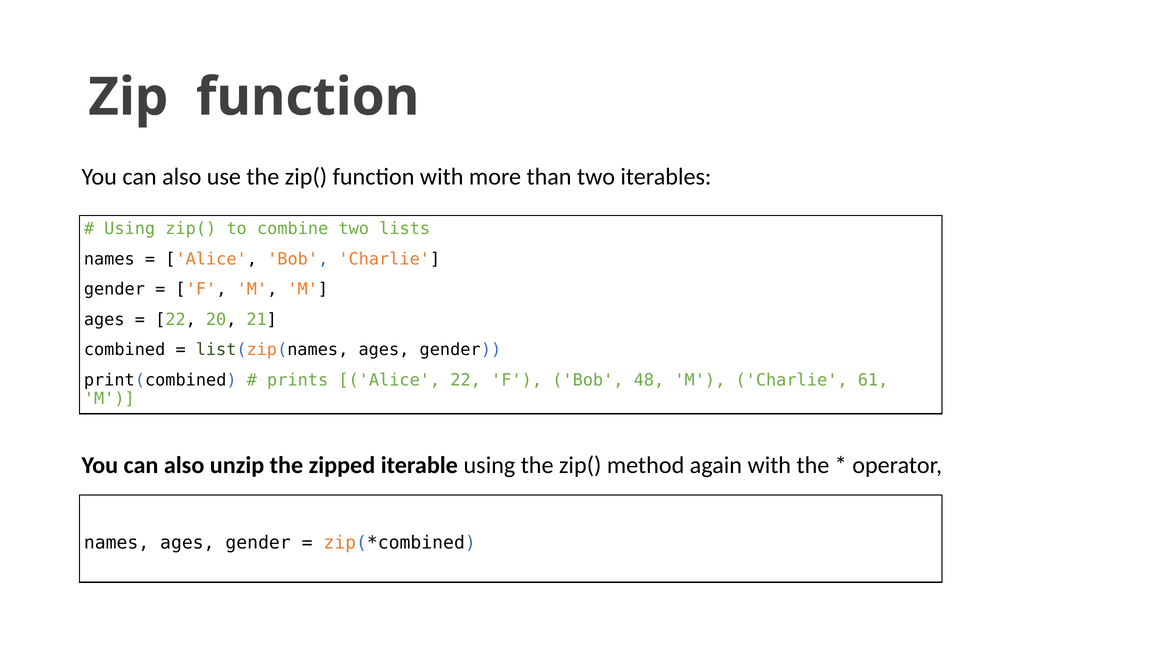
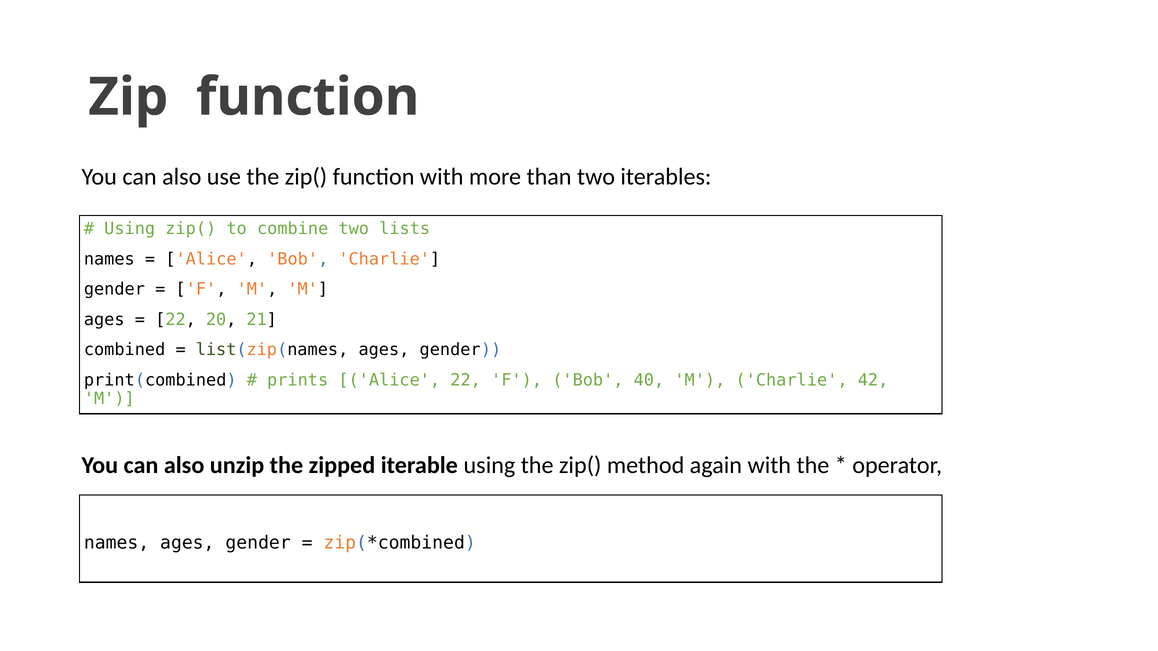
48: 48 -> 40 (649, 380)
61: 61 -> 42 (873, 380)
